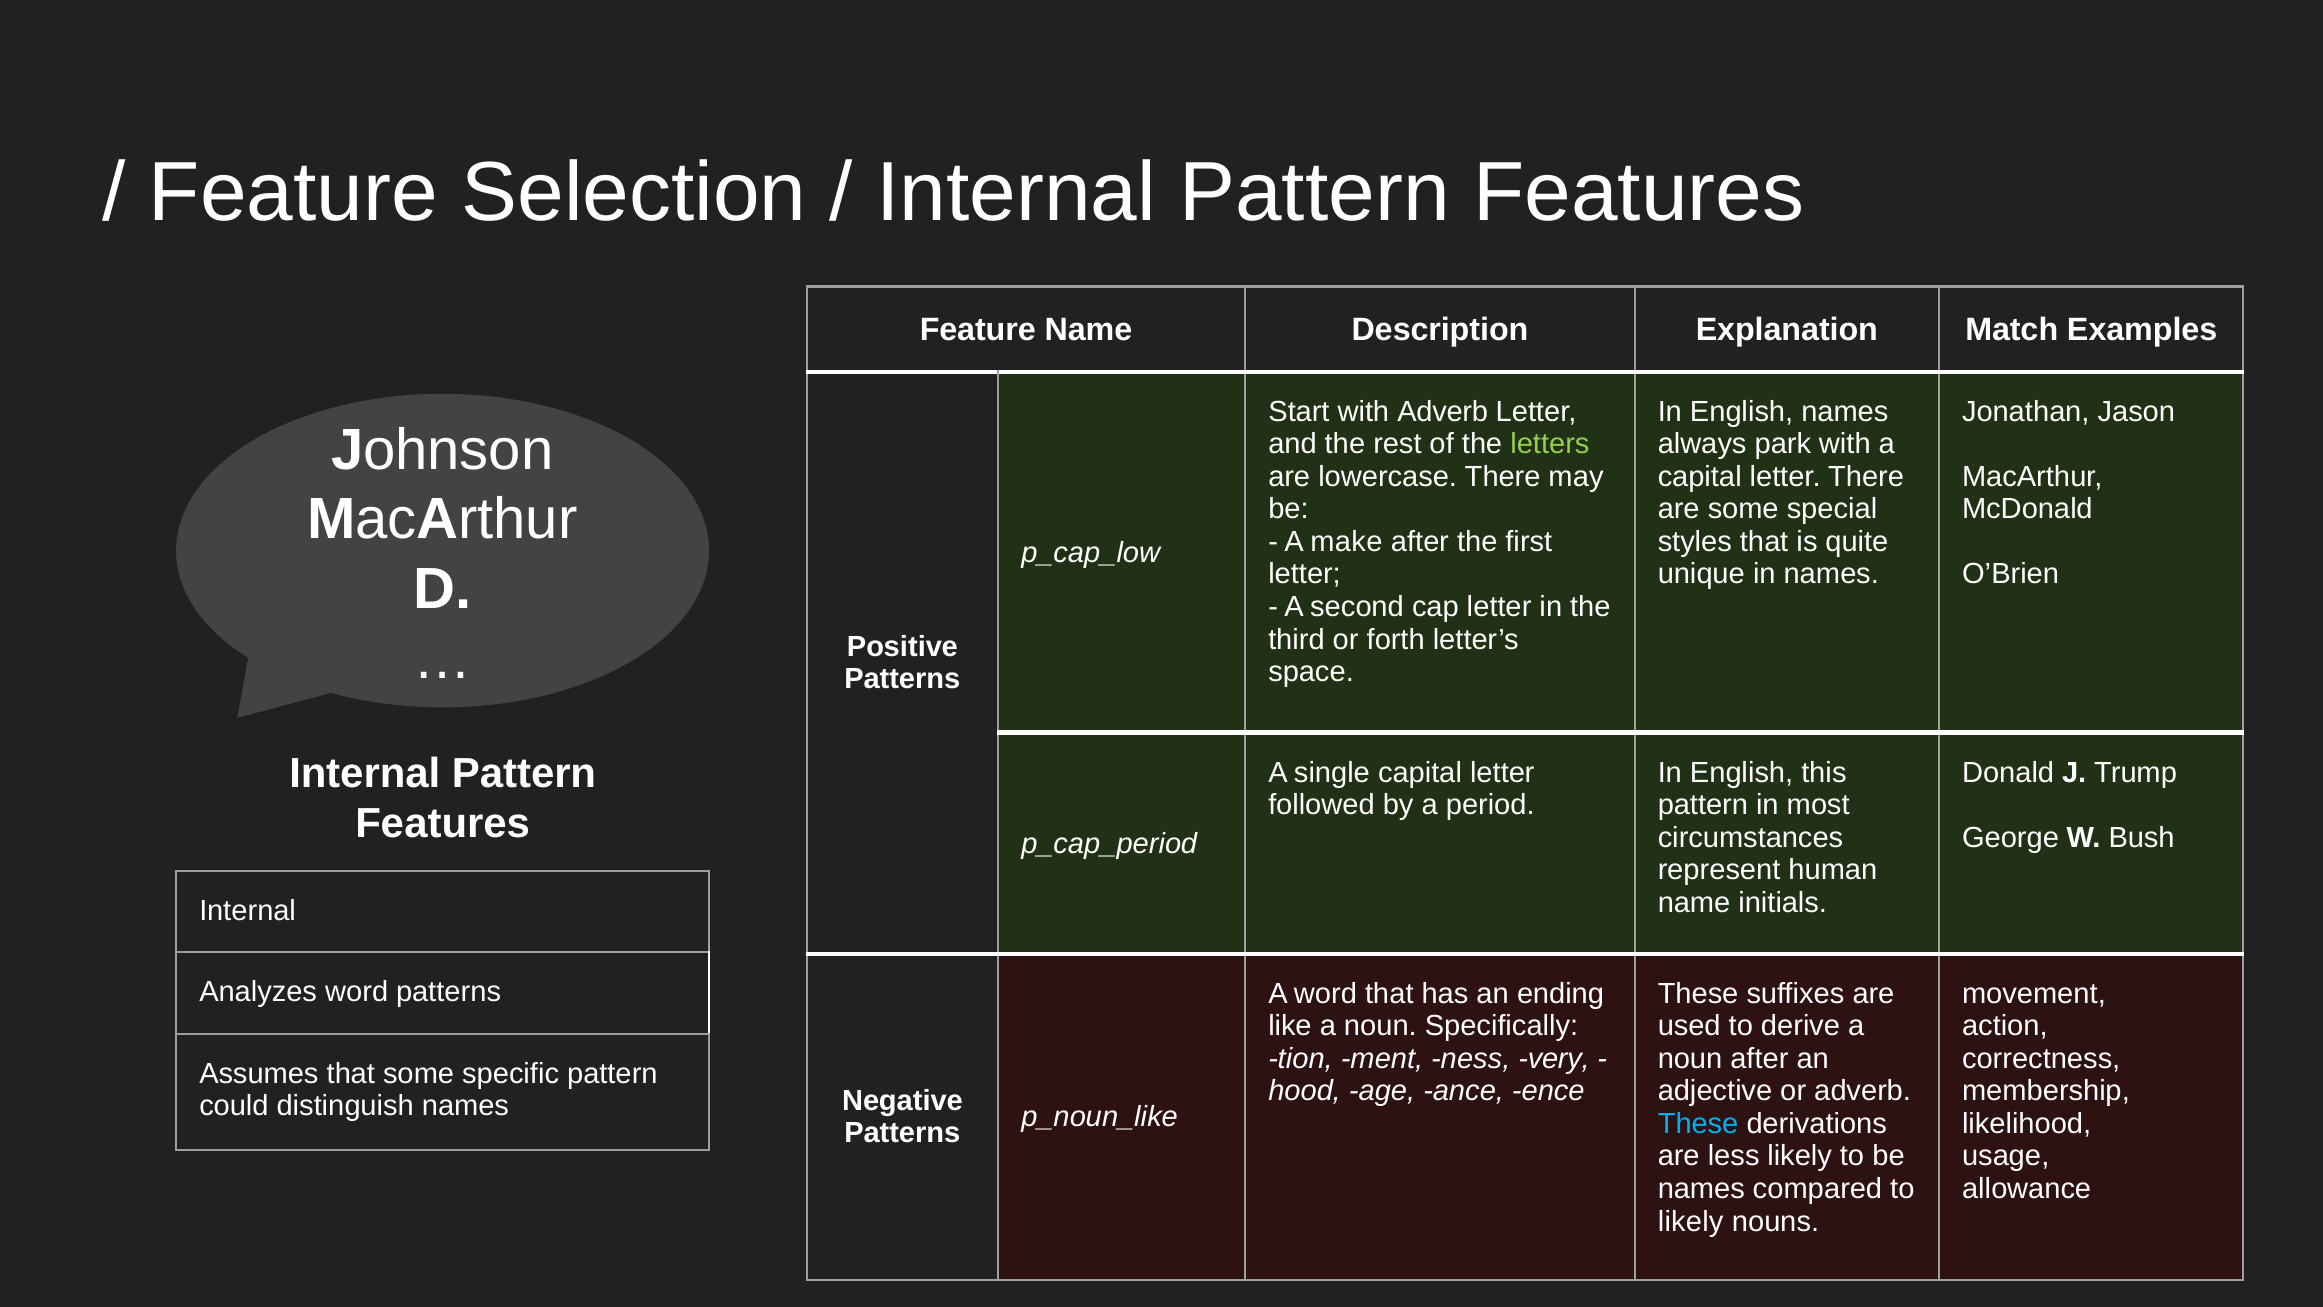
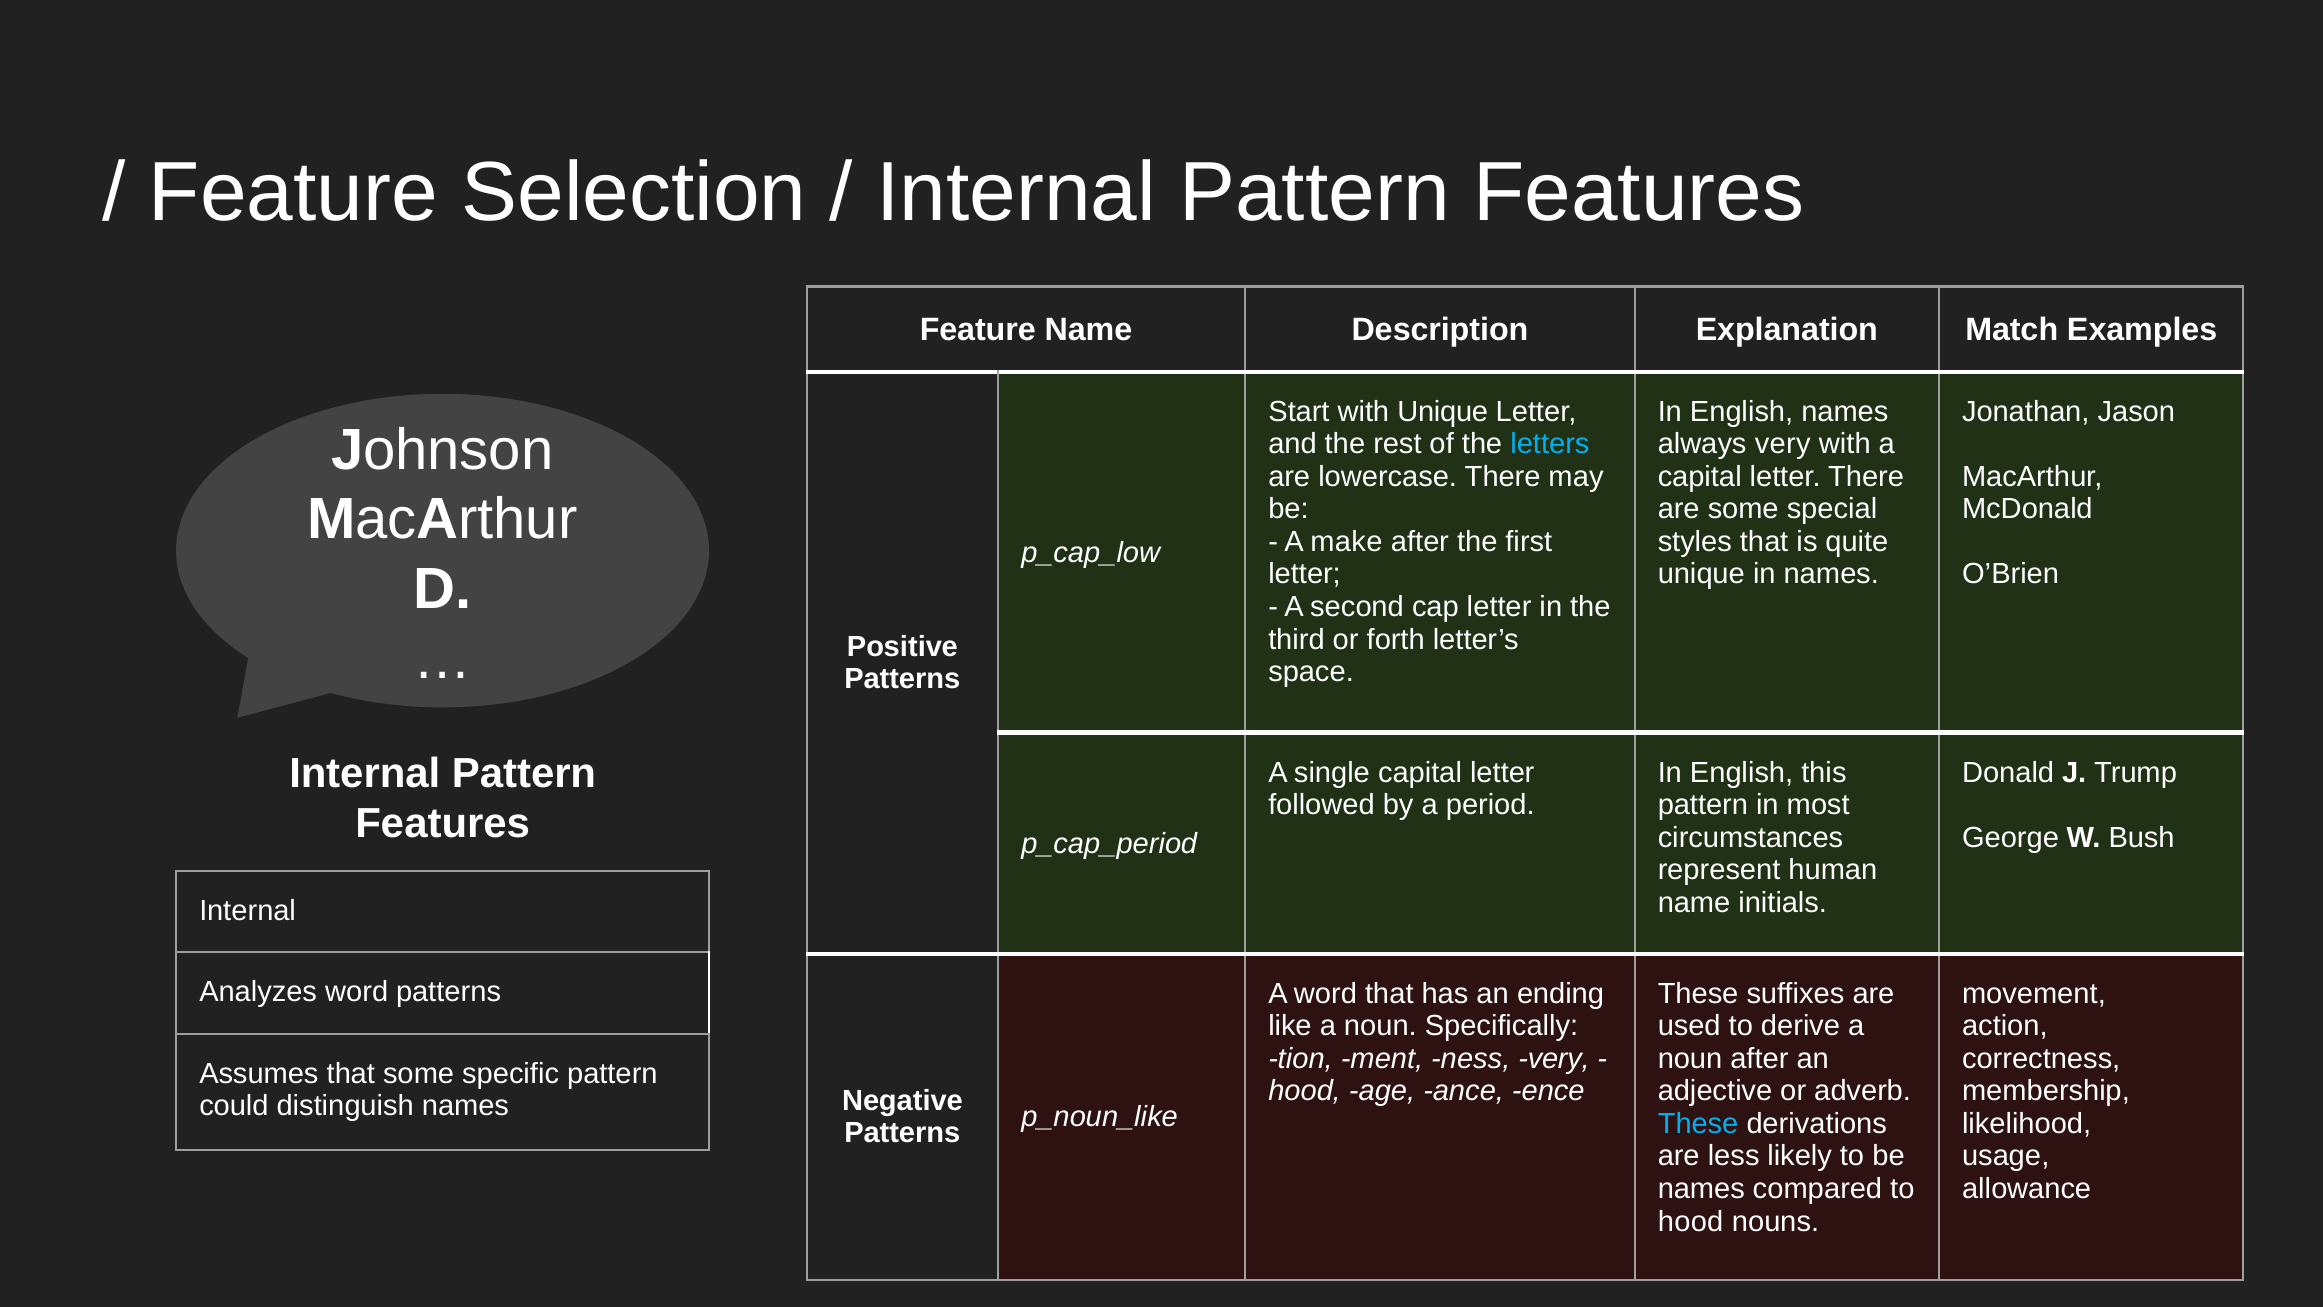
with Adverb: Adverb -> Unique (1443, 411)
letters colour: light green -> light blue (1550, 444)
always park: park -> very (1783, 444)
likely: likely -> hood (1691, 1221)
